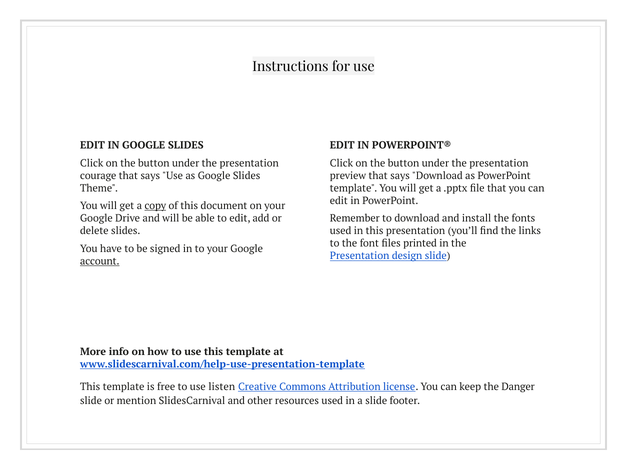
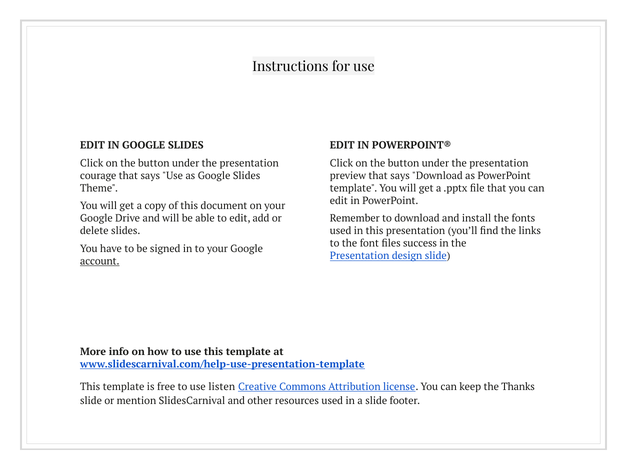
copy underline: present -> none (155, 206)
printed: printed -> success (420, 244)
Danger: Danger -> Thanks (518, 387)
